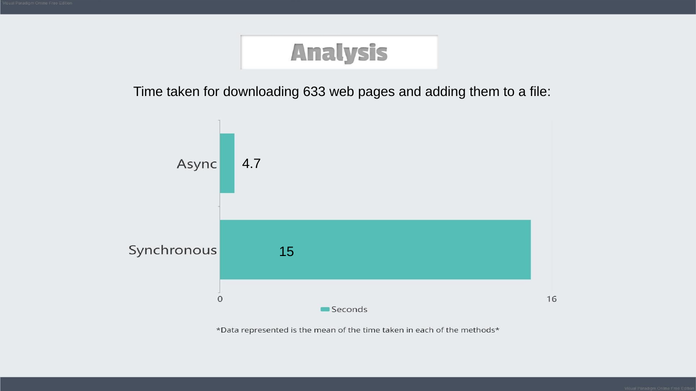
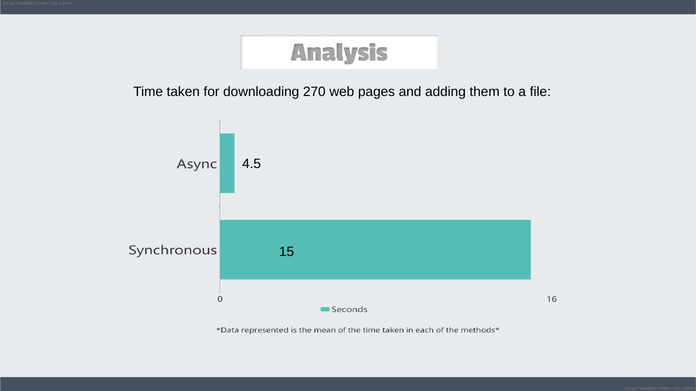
633: 633 -> 270 (314, 92)
4.7: 4.7 -> 4.5 (252, 164)
